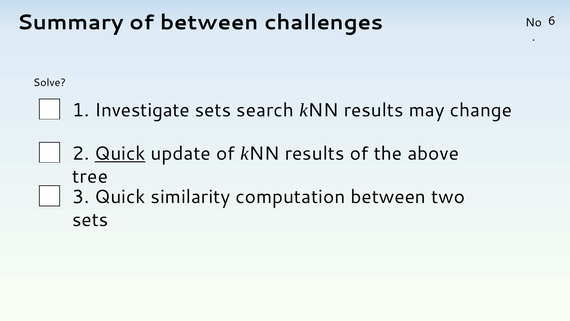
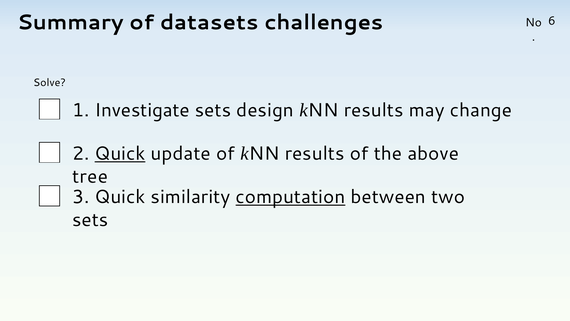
of between: between -> datasets (209, 22)
search: search -> design (265, 110)
computation underline: none -> present (290, 197)
